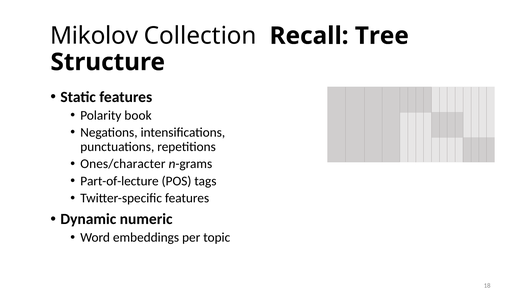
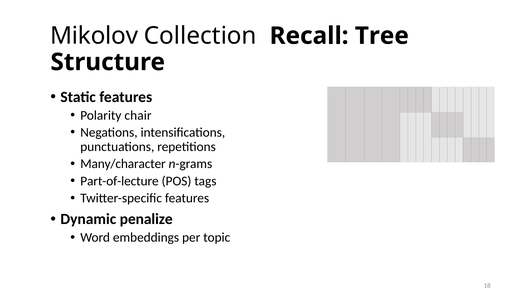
book: book -> chair (138, 115)
Ones/character: Ones/character -> Many/character (123, 164)
numeric: numeric -> penalize (146, 219)
